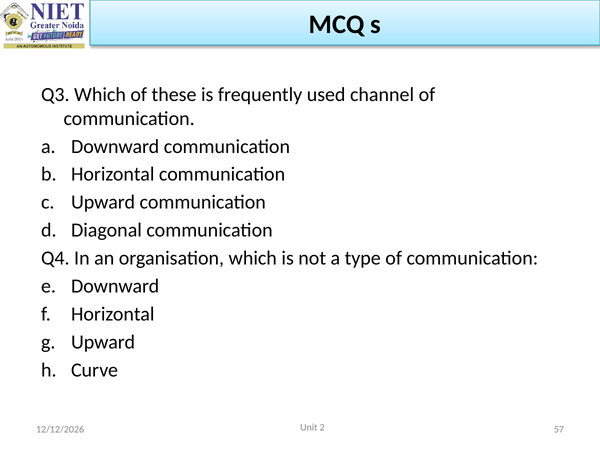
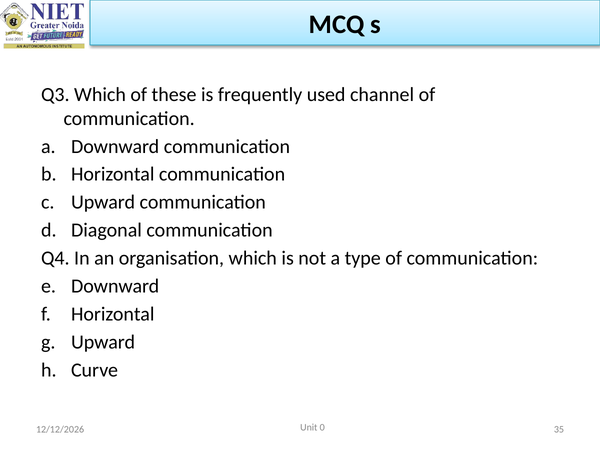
2: 2 -> 0 (322, 428)
57: 57 -> 35 (559, 430)
